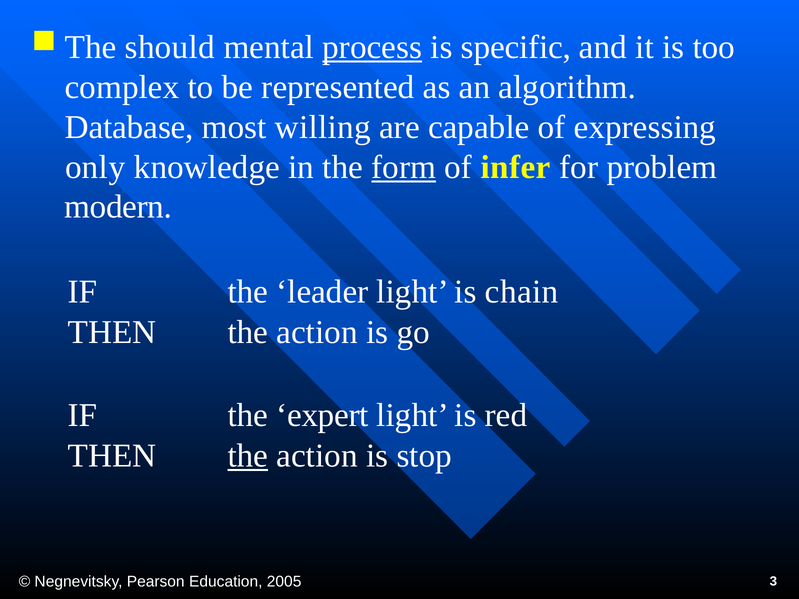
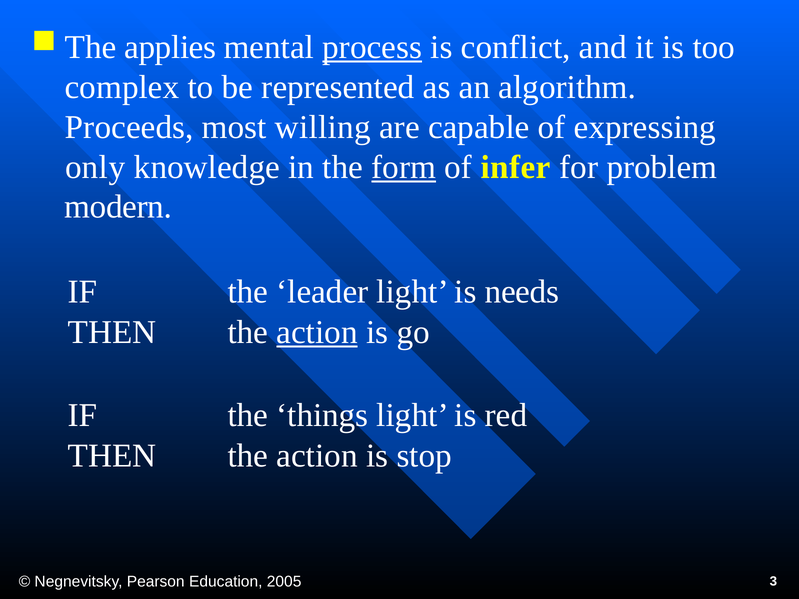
should: should -> applies (170, 47)
specific: specific -> conflict (516, 47)
Database: Database -> Proceeds (129, 127)
chain: chain -> needs (522, 292)
action underline: none -> present (317, 332)
expert: expert -> things (322, 416)
the underline: present -> none (248, 456)
